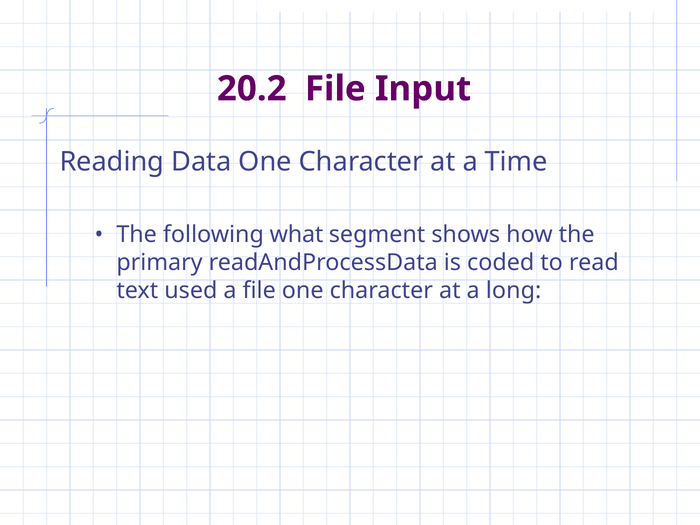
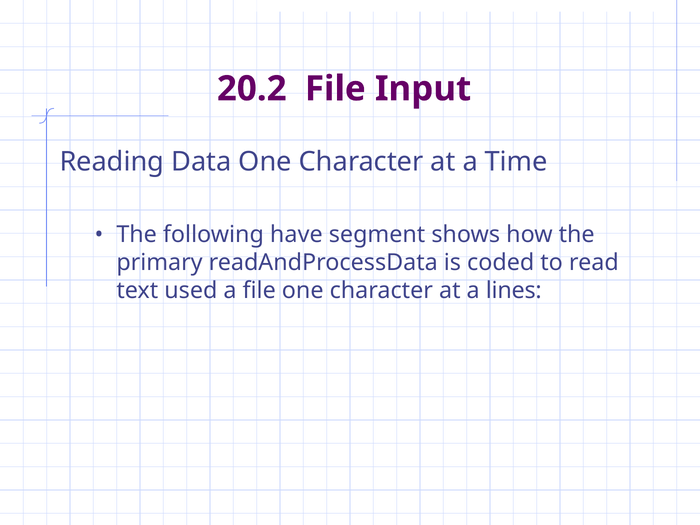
what: what -> have (296, 235)
long: long -> lines (514, 291)
